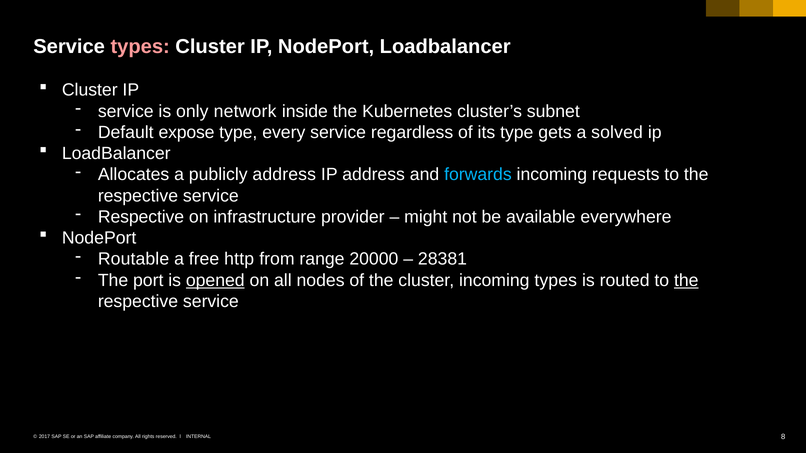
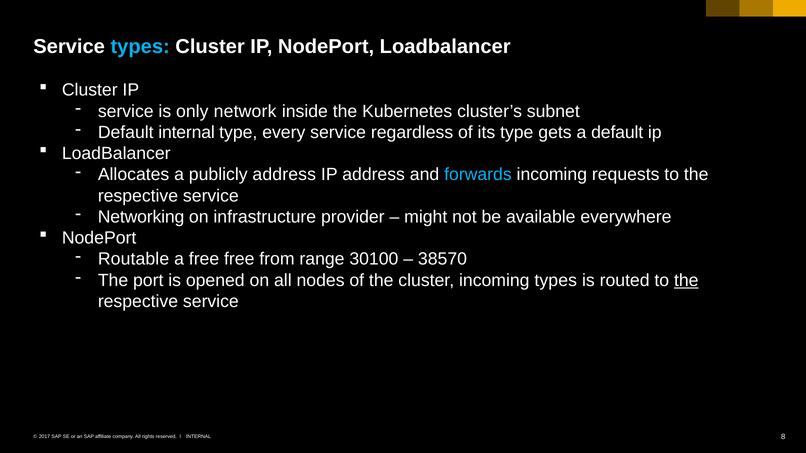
types colour: pink -> light blue (140, 47)
Default expose: expose -> internal (187, 132)
a solved: solved -> default (617, 132)
Respective: Respective -> Networking (141, 217)
free http: http -> free (239, 259)
20000: 20000 -> 30100 (374, 259)
28381: 28381 -> 38570 (442, 259)
opened underline: present -> none (215, 280)
